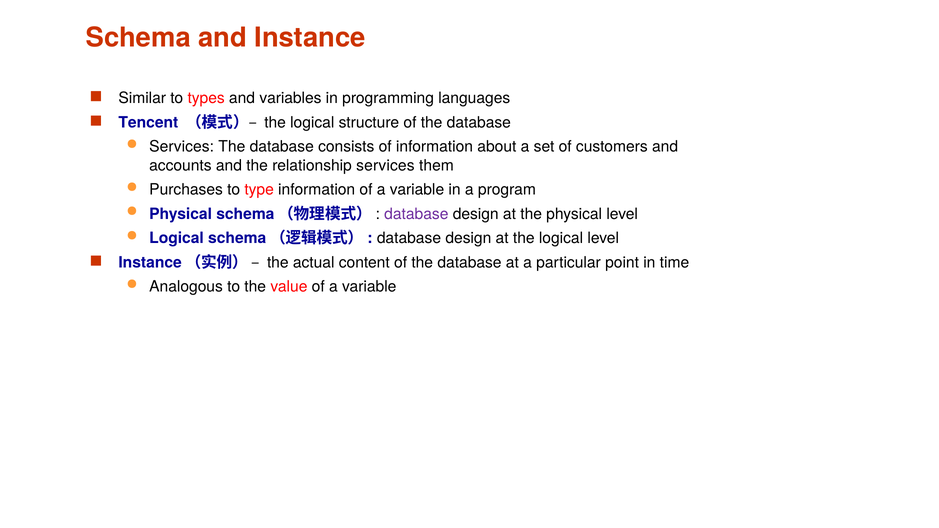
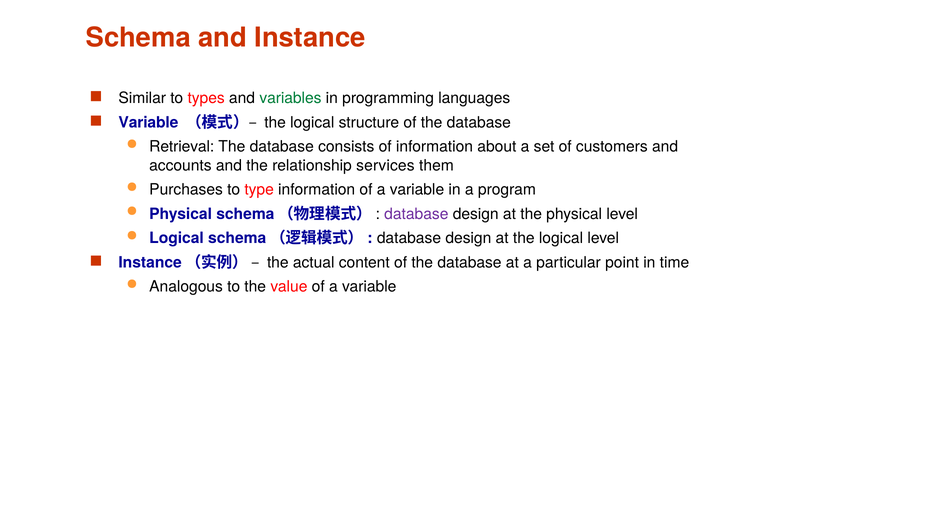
variables colour: black -> green (290, 98)
Tencent: Tencent -> Variable (148, 122)
Services: Services -> Retrieval (182, 147)
